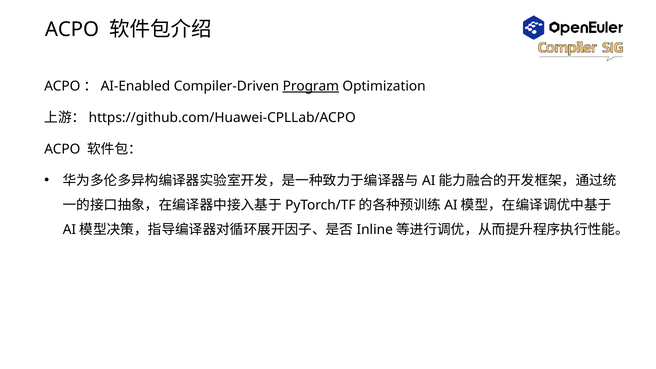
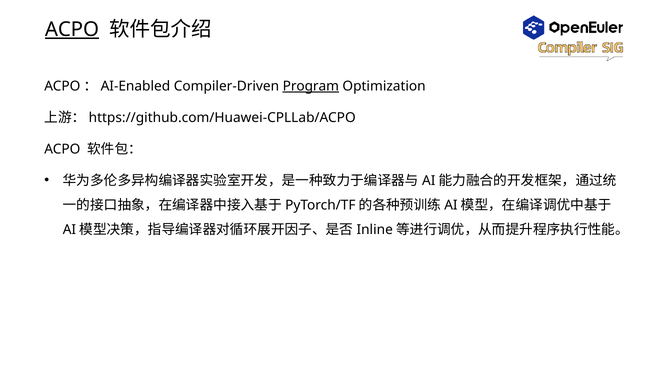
ACPO underline: none -> present (72, 29)
